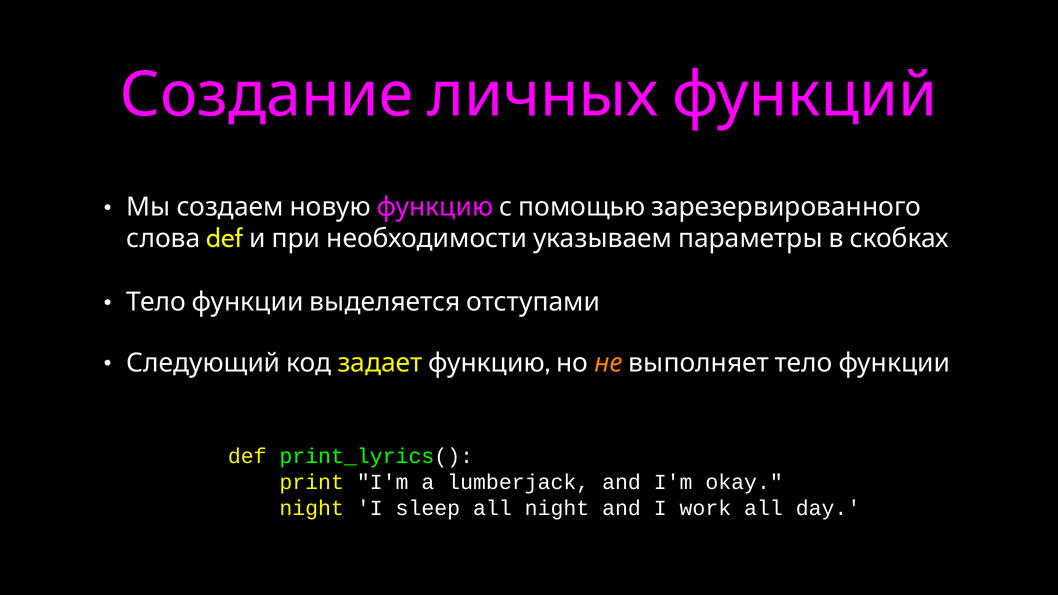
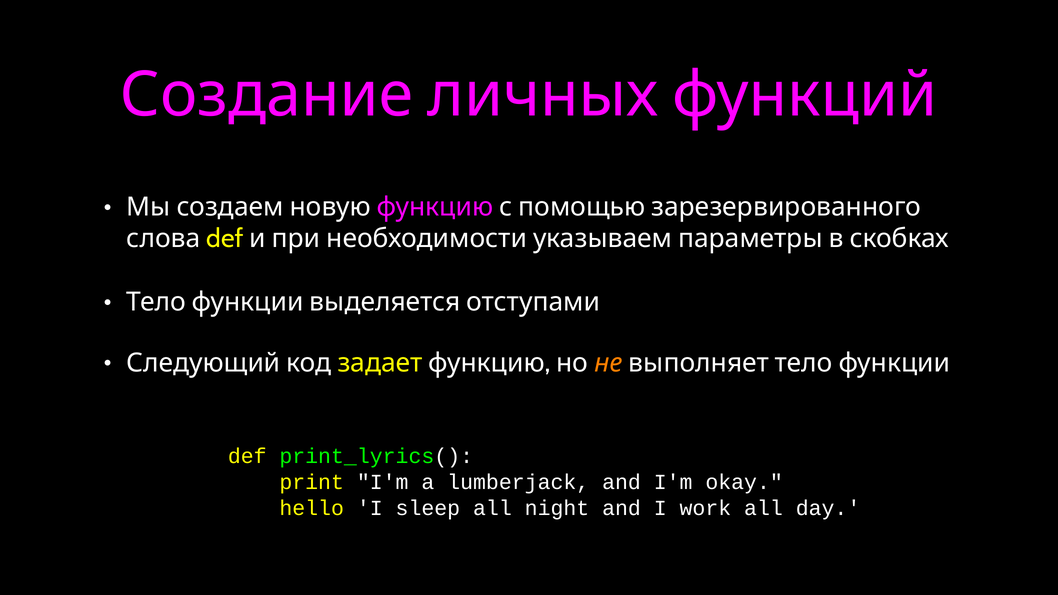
night: night -> hello (312, 508)
